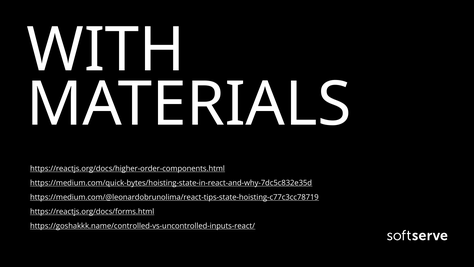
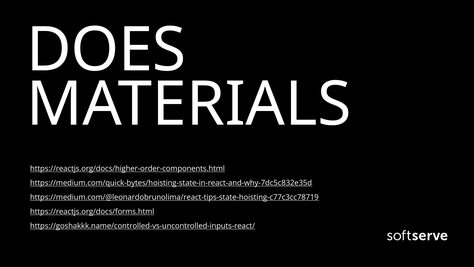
WITH: WITH -> DOES (106, 50)
